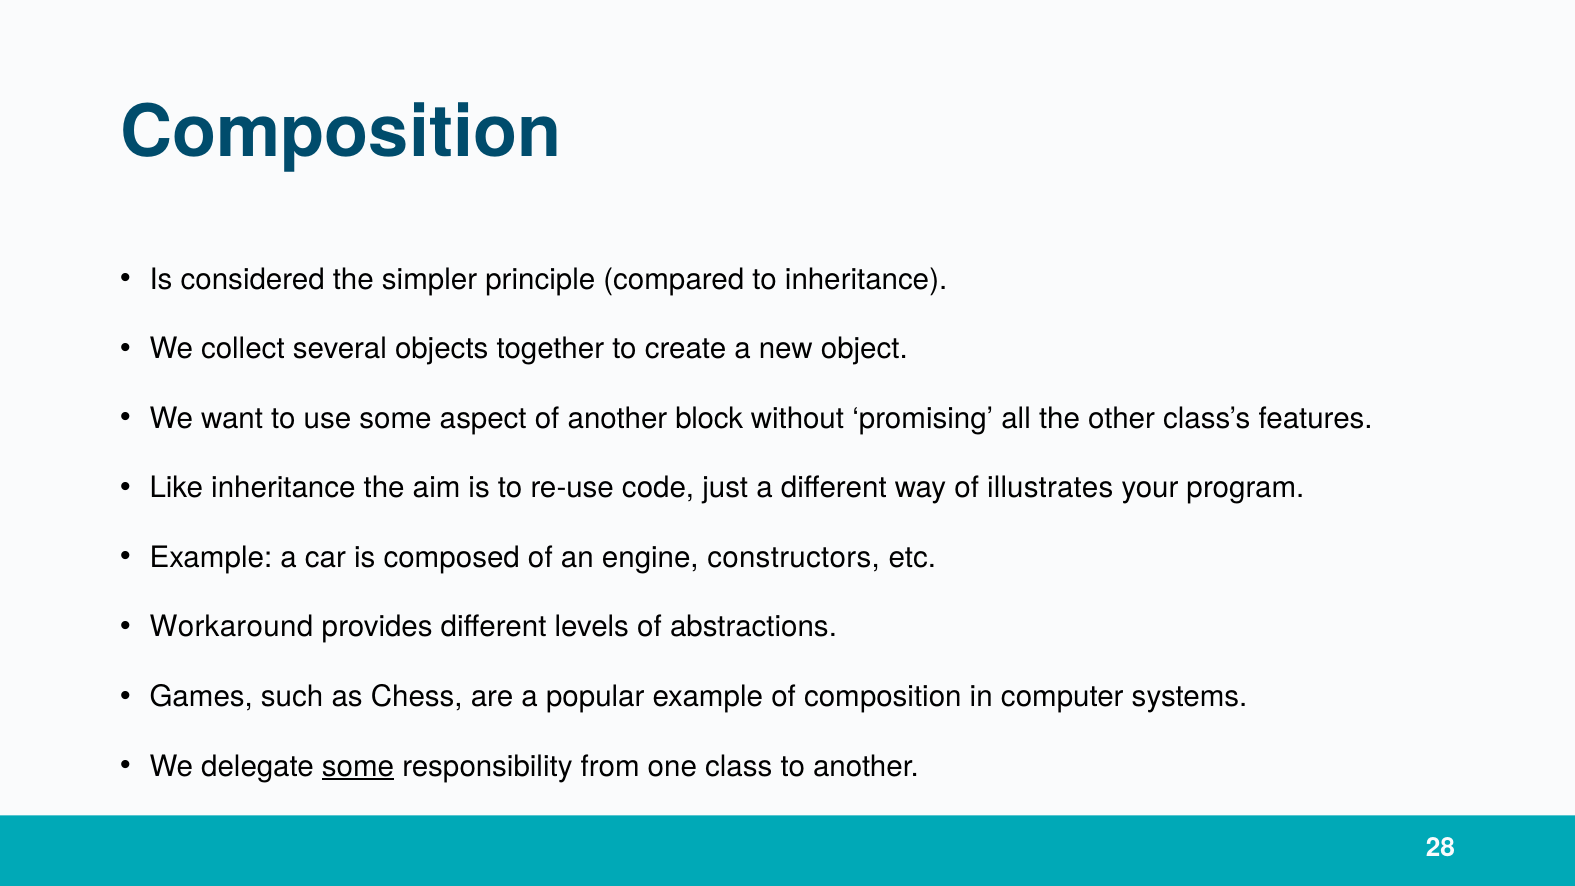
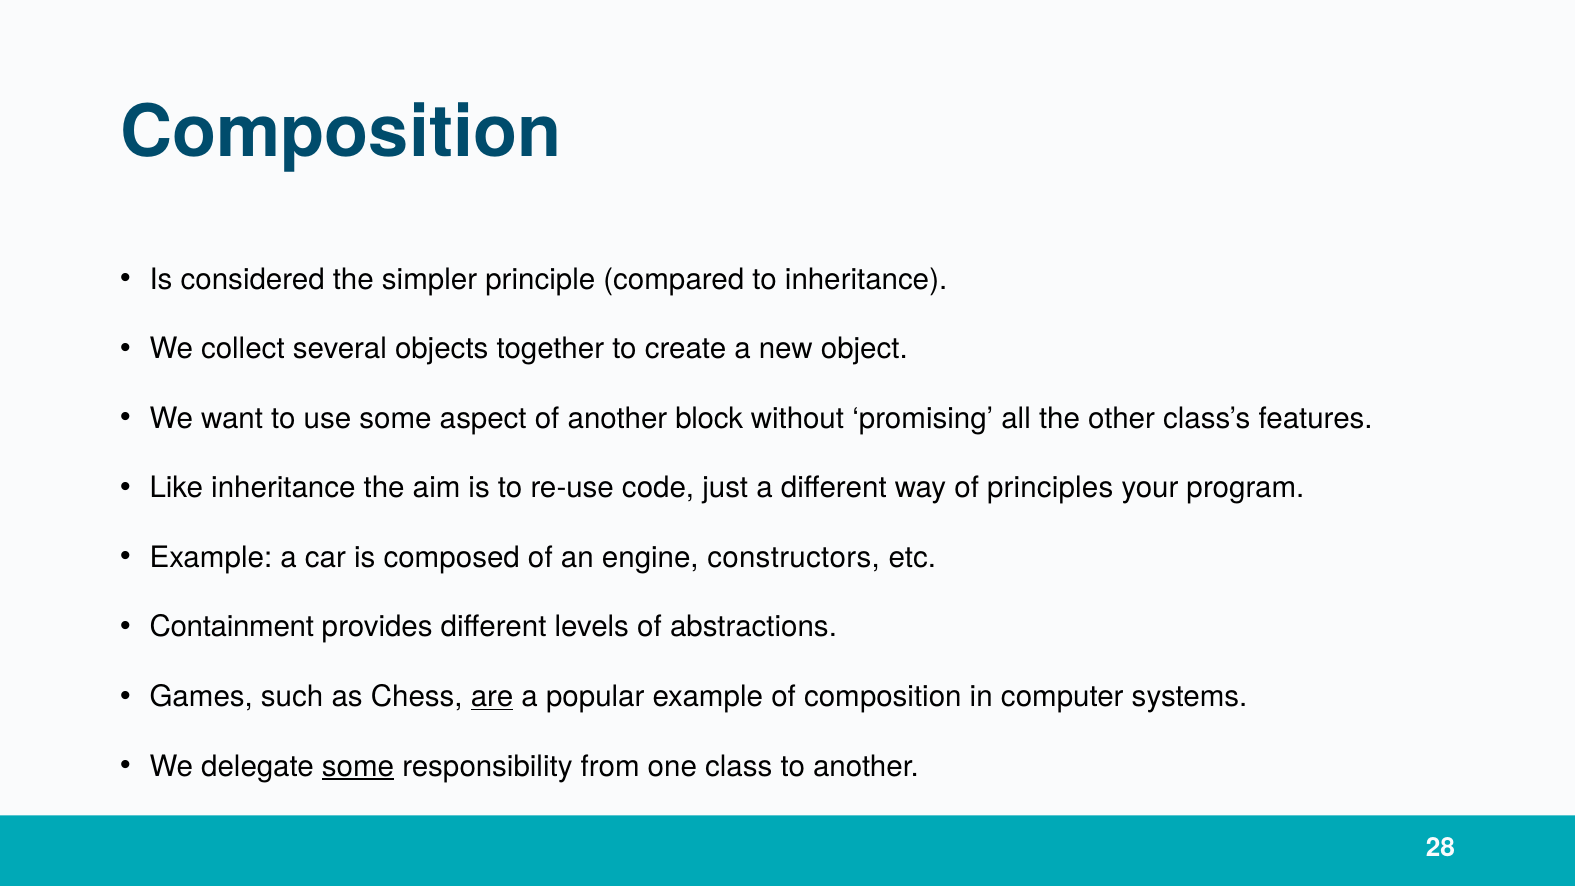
illustrates: illustrates -> principles (1050, 488)
Workaround: Workaround -> Containment (232, 627)
are underline: none -> present (492, 697)
